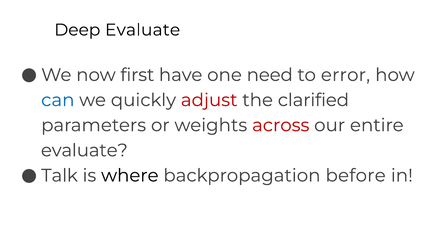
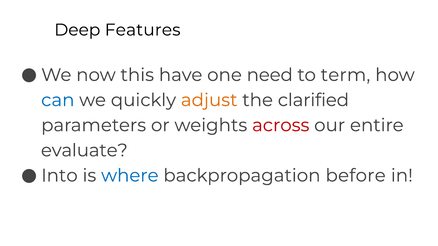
Deep Evaluate: Evaluate -> Features (143, 30)
first: first -> this (137, 75)
error: error -> term (345, 75)
adjust colour: red -> orange (209, 100)
Talk: Talk -> Into (59, 176)
where colour: black -> blue (130, 176)
